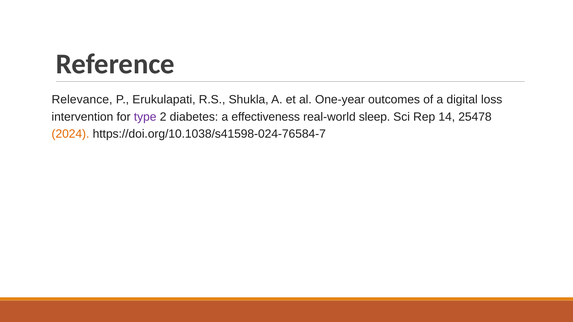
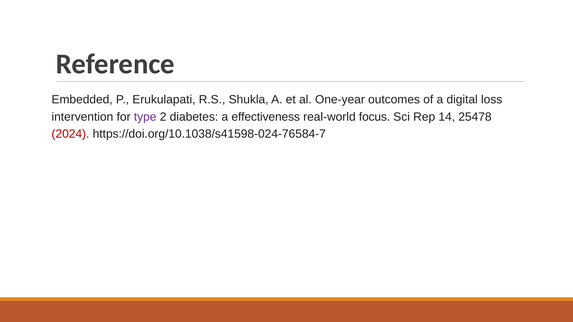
Relevance: Relevance -> Embedded (82, 100)
sleep: sleep -> focus (375, 117)
2024 colour: orange -> red (70, 134)
